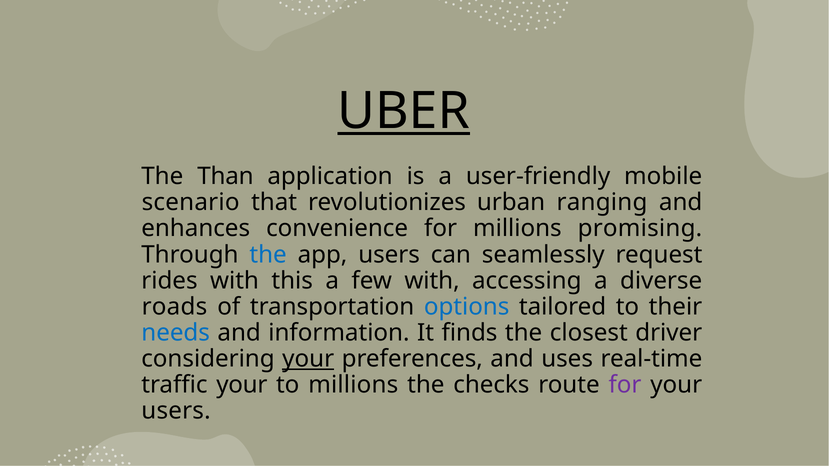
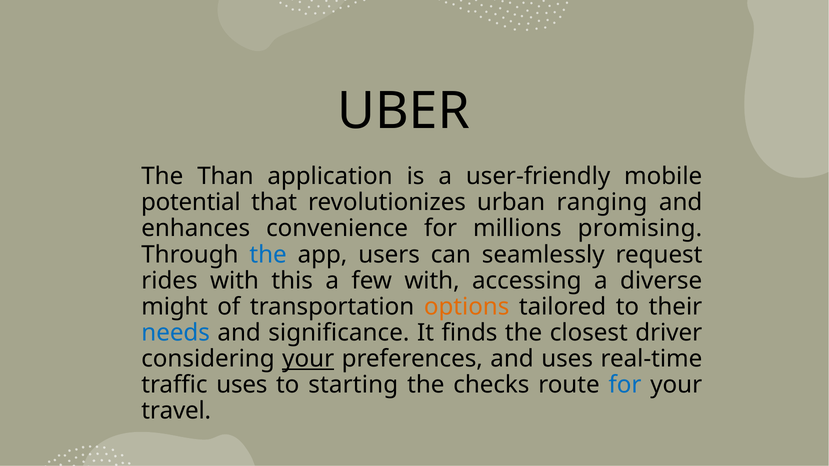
UBER underline: present -> none (404, 111)
scenario: scenario -> potential (191, 203)
roads: roads -> might (175, 307)
options colour: blue -> orange (467, 307)
information: information -> significance (339, 333)
traffic your: your -> uses (242, 385)
to millions: millions -> starting (353, 385)
for colour: purple -> blue (625, 385)
users: users -> travel (176, 411)
